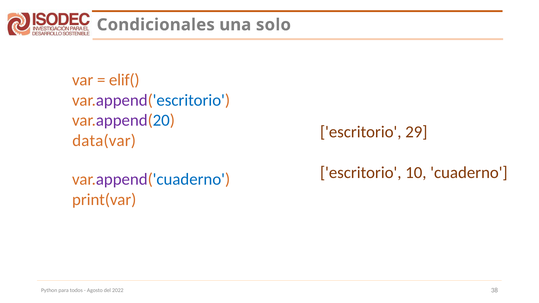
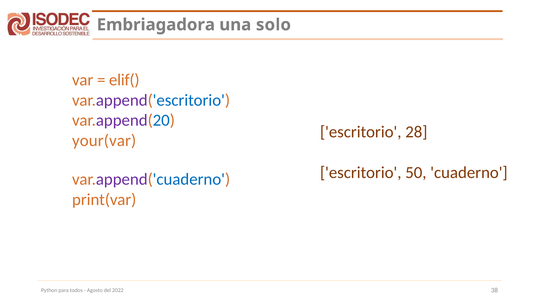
Condicionales: Condicionales -> Embriagadora (156, 25)
29: 29 -> 28 (416, 132)
data(var: data(var -> your(var (104, 141)
10: 10 -> 50 (416, 173)
